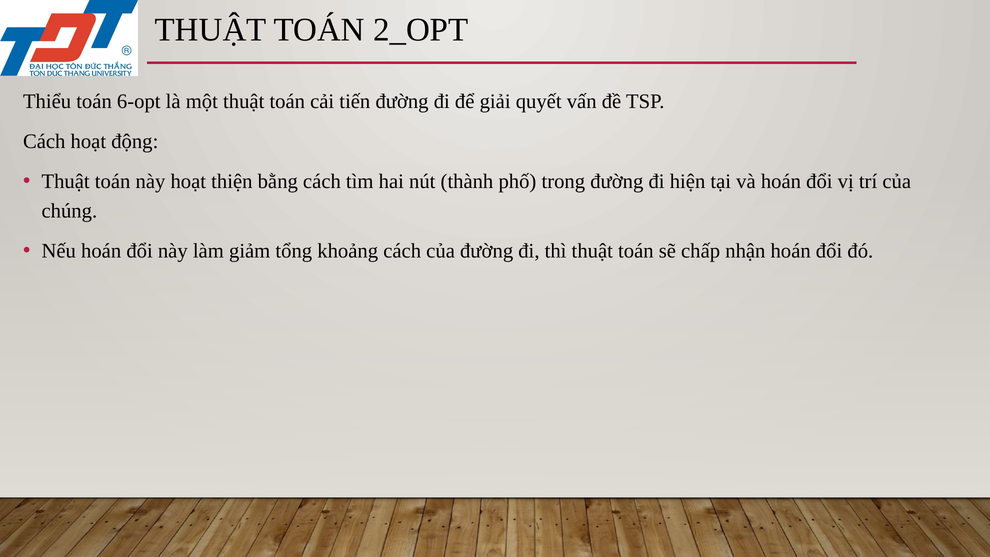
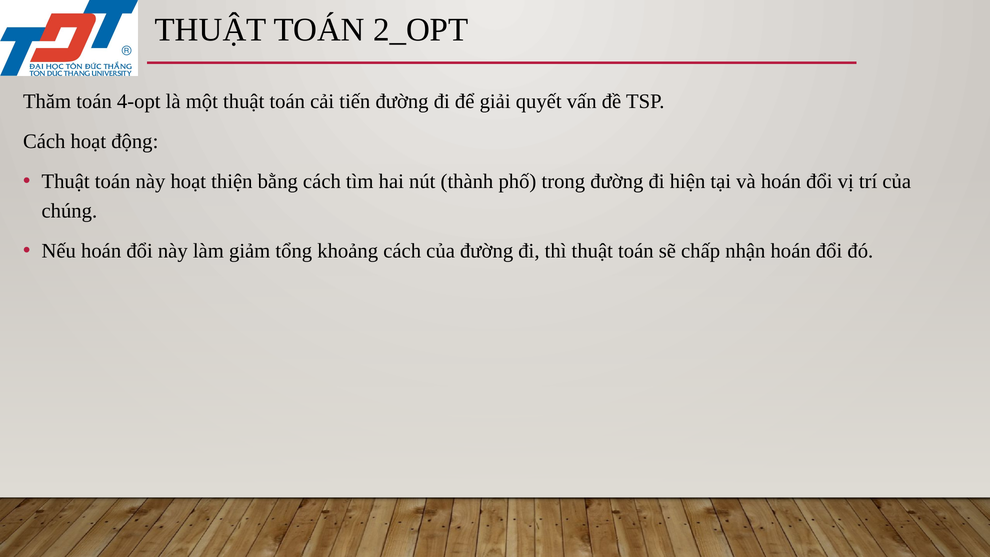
Thiểu: Thiểu -> Thăm (47, 101)
6-opt: 6-opt -> 4-opt (139, 101)
